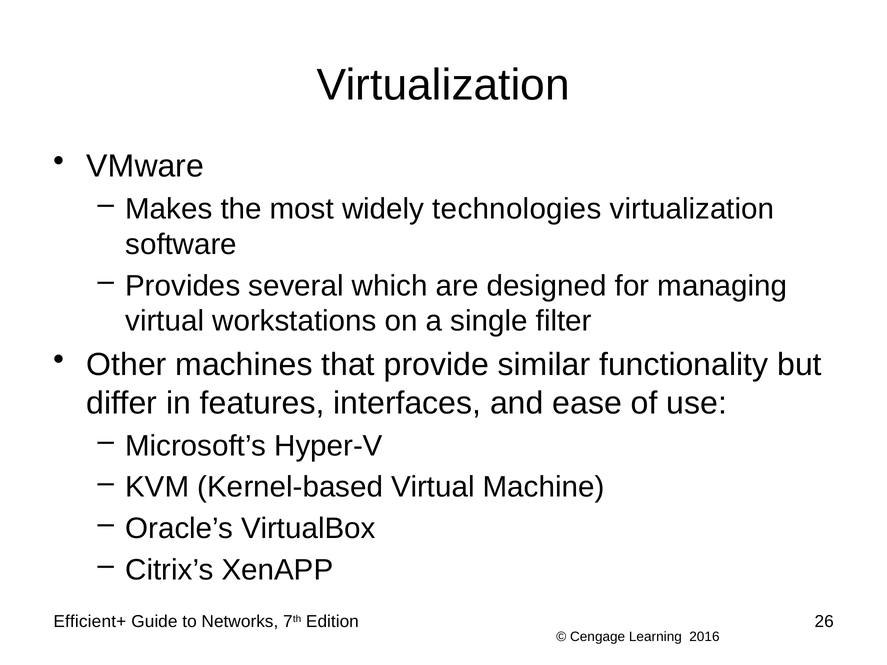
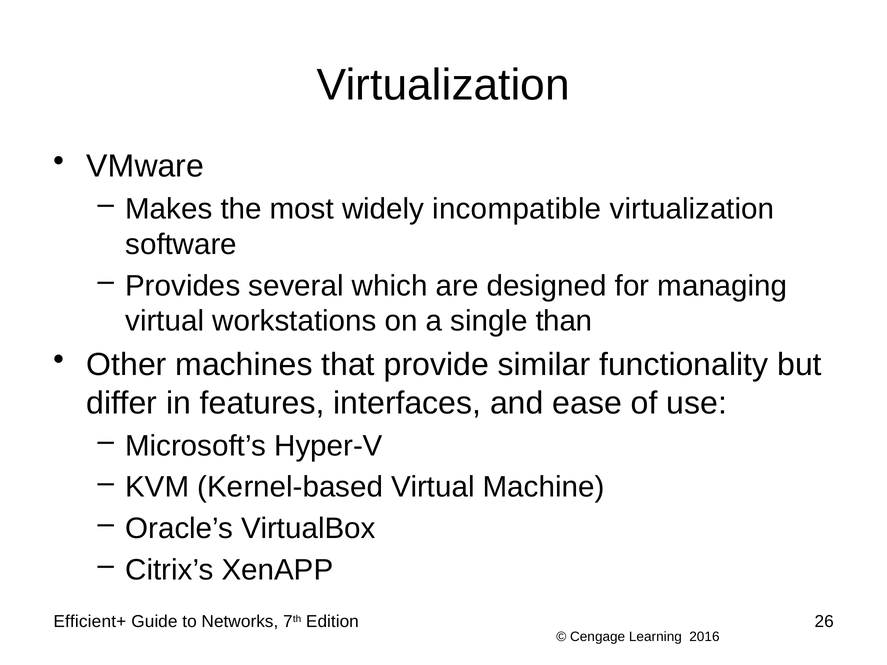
technologies: technologies -> incompatible (517, 209)
filter: filter -> than (564, 321)
